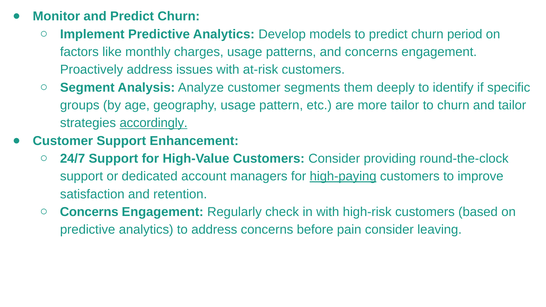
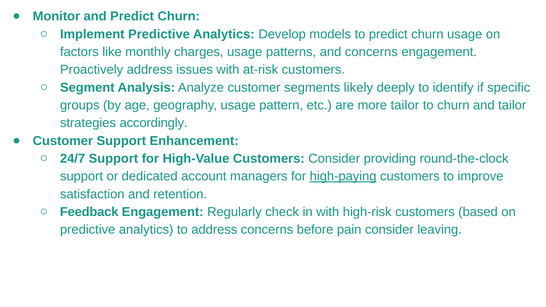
churn period: period -> usage (465, 34)
them: them -> likely (358, 88)
accordingly underline: present -> none (154, 123)
Concerns: Concerns -> Feedback (89, 212)
